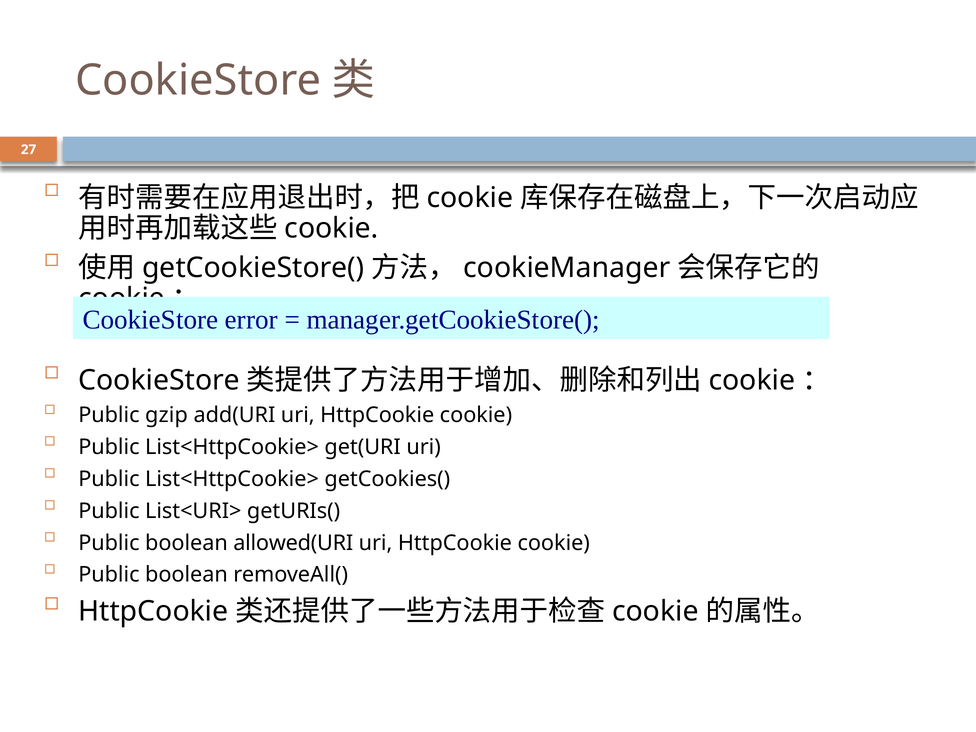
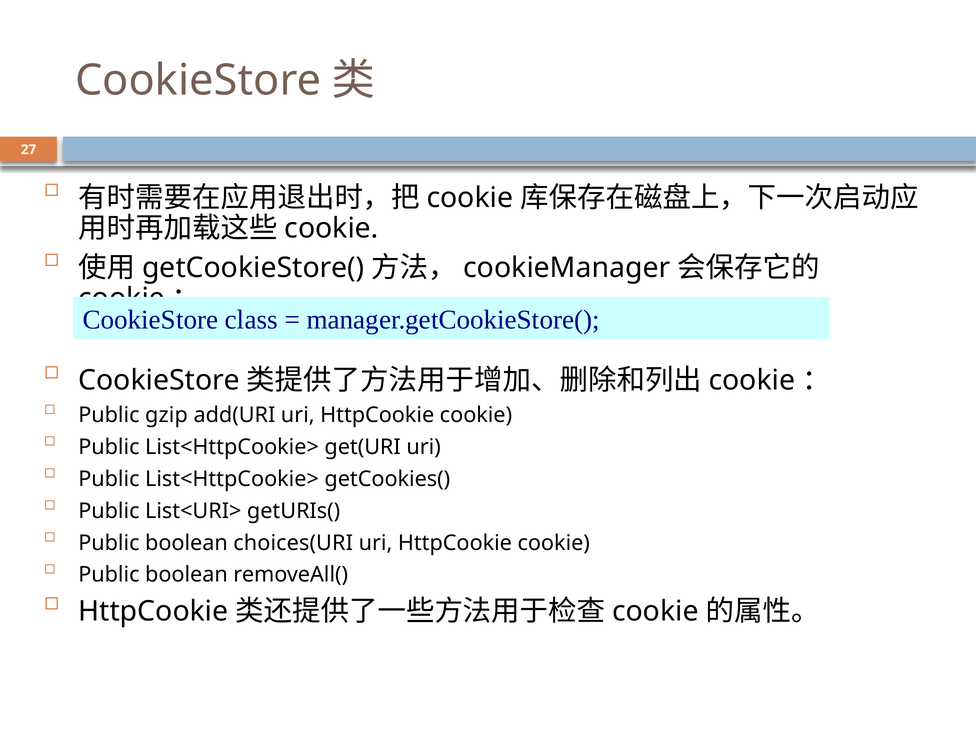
error: error -> class (251, 320)
allowed(URI: allowed(URI -> choices(URI (293, 543)
